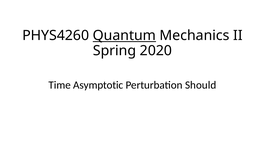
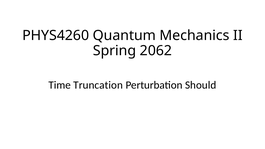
Quantum underline: present -> none (124, 36)
2020: 2020 -> 2062 (156, 51)
Asymptotic: Asymptotic -> Truncation (98, 85)
